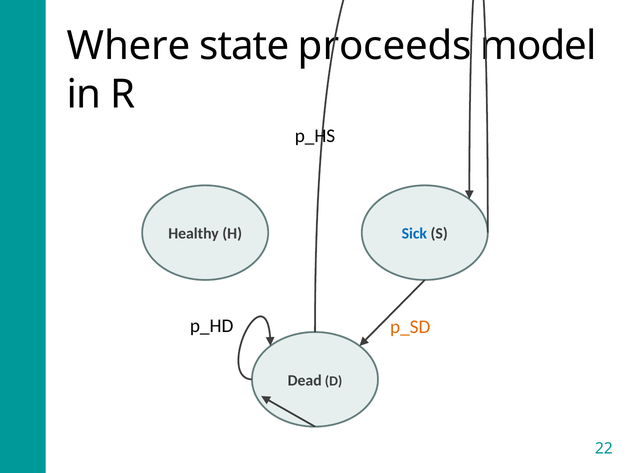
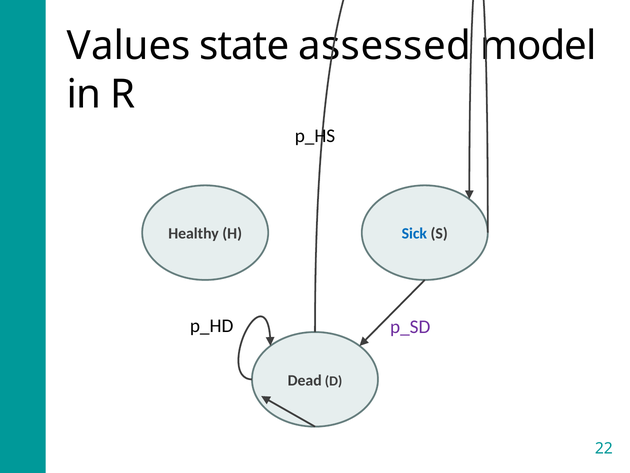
Where: Where -> Values (129, 46)
proceeds: proceeds -> assessed (385, 46)
p_SD colour: orange -> purple (410, 327)
